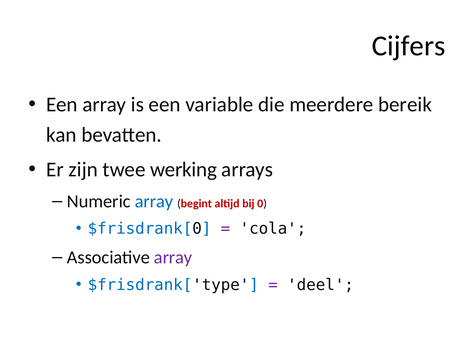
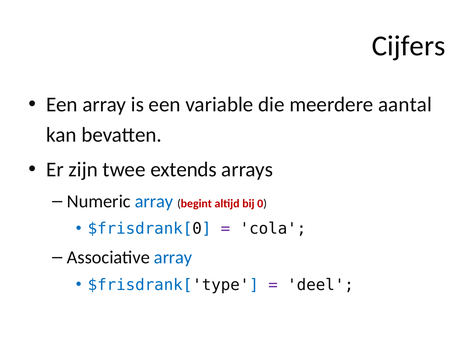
bereik: bereik -> aantal (405, 104)
werking: werking -> extends (184, 169)
array colour: purple -> blue (173, 257)
